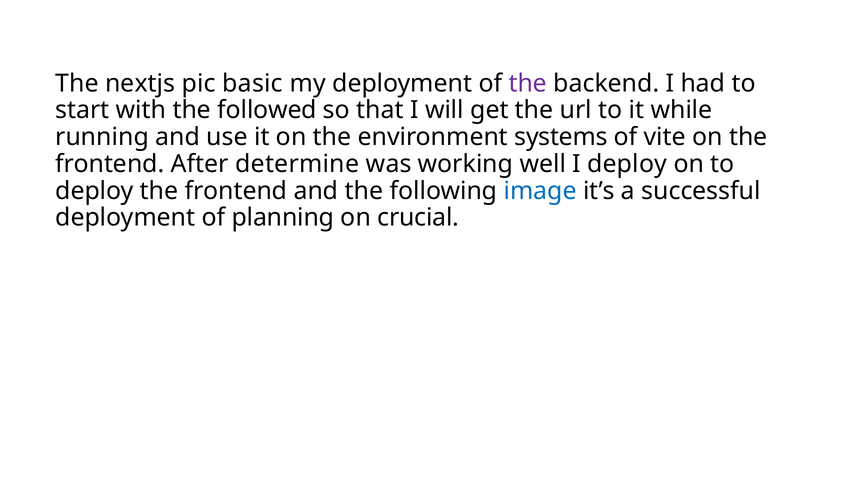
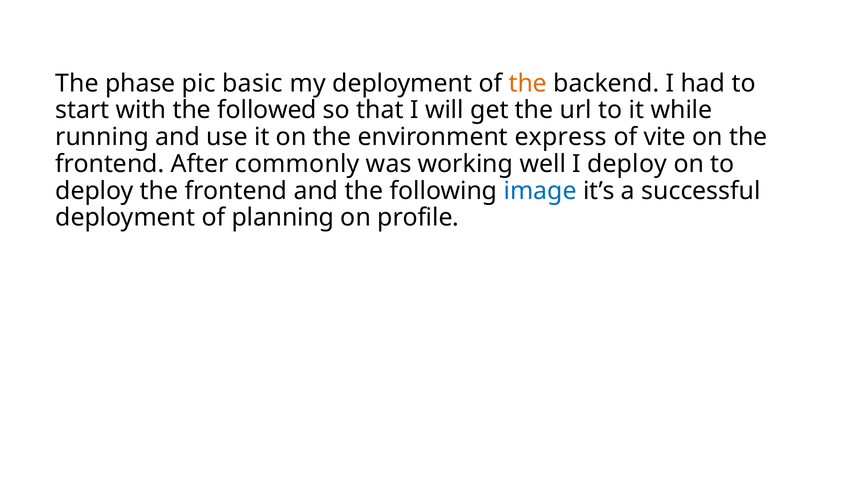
nextjs: nextjs -> phase (140, 83)
the colour: purple -> orange (528, 83)
systems: systems -> express (561, 137)
determine: determine -> commonly (297, 164)
crucial: crucial -> profile (418, 217)
